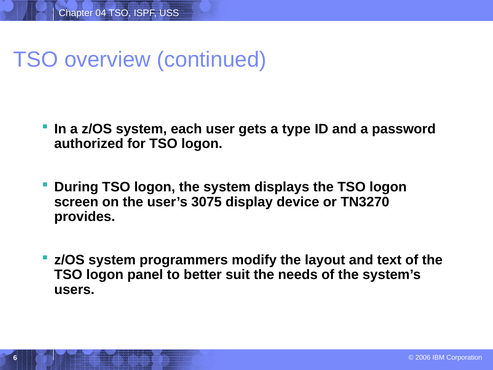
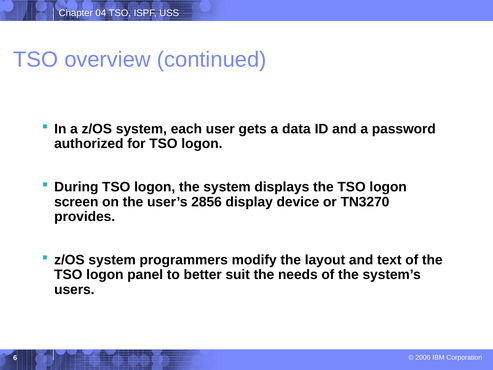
type: type -> data (296, 129)
3075: 3075 -> 2856 (207, 202)
